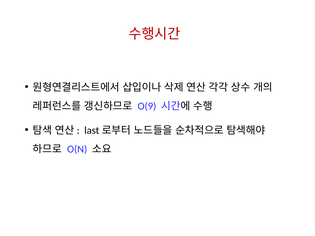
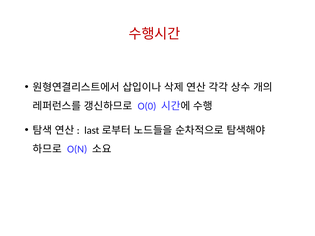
O(9: O(9 -> O(0 (147, 106)
